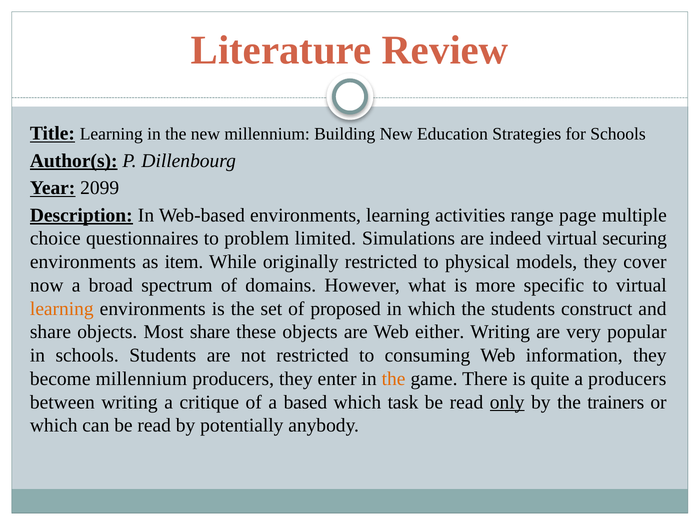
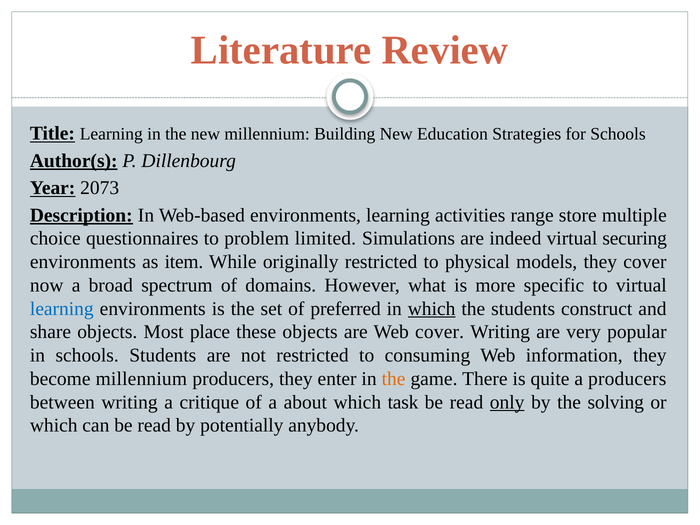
2099: 2099 -> 2073 (100, 188)
page: page -> store (578, 215)
learning colour: orange -> blue (62, 309)
proposed: proposed -> preferred (346, 309)
which underline: none -> present (432, 309)
Most share: share -> place (210, 332)
Web either: either -> cover (440, 332)
based: based -> about (305, 402)
trainers: trainers -> solving (616, 402)
